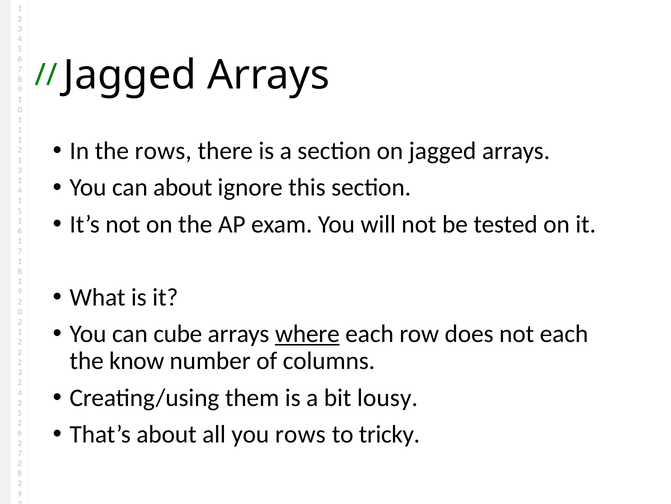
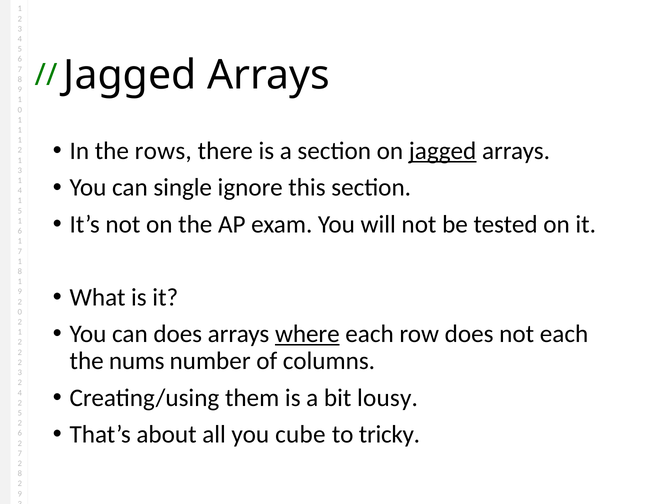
jagged underline: none -> present (443, 151)
can about: about -> single (183, 187)
can cube: cube -> does (178, 333)
know: know -> nums (137, 361)
you rows: rows -> cube (300, 434)
